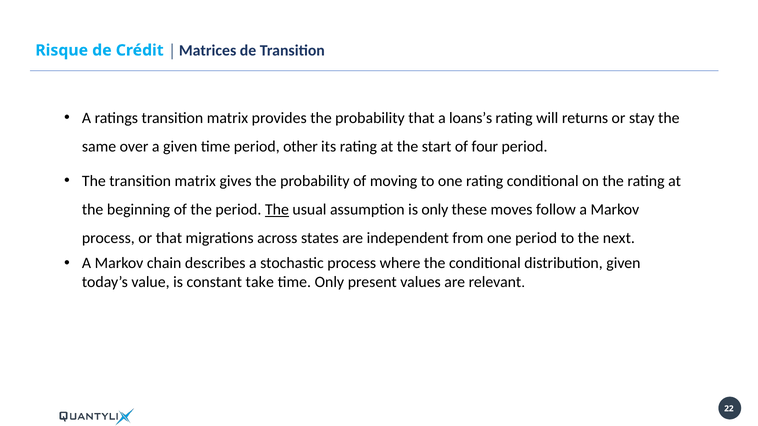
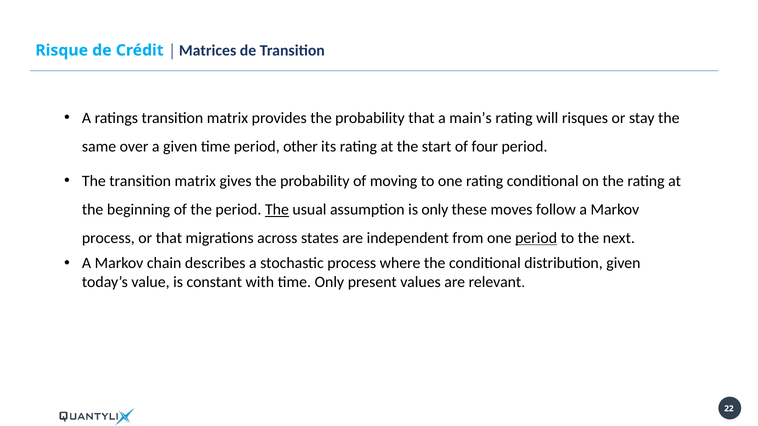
loans’s: loans’s -> main’s (471, 118)
returns: returns -> risques (585, 118)
period underline: none -> present (536, 238)
take: take -> with (260, 282)
